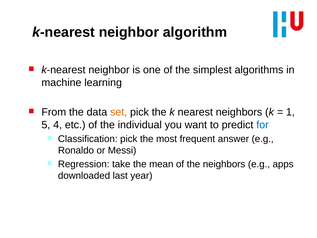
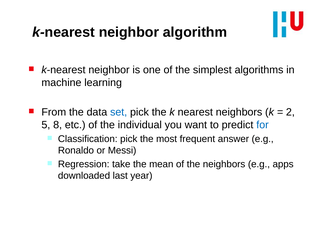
set colour: orange -> blue (119, 112)
1: 1 -> 2 (290, 112)
4: 4 -> 8 (58, 125)
